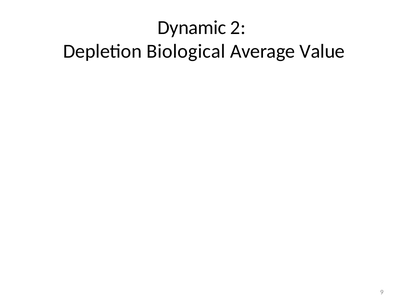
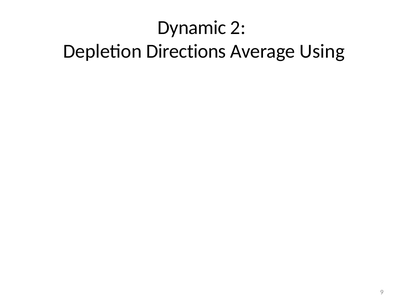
Biological: Biological -> Directions (186, 51)
Value: Value -> Using (322, 51)
